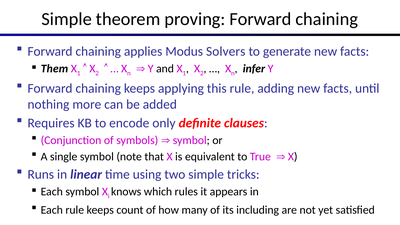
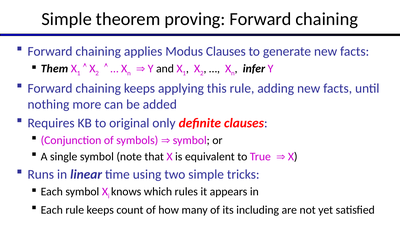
Modus Solvers: Solvers -> Clauses (226, 51)
encode: encode -> original (129, 123)
